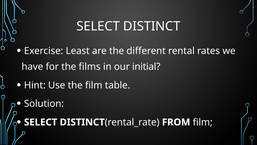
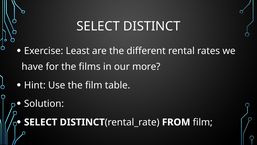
initial: initial -> more (146, 67)
